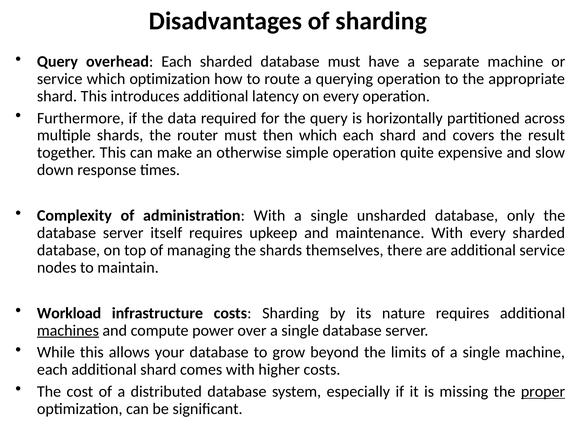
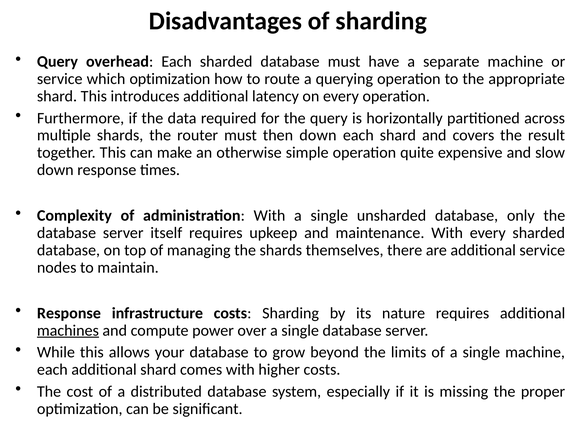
then which: which -> down (318, 135)
Workload: Workload -> Response (69, 313)
proper underline: present -> none (543, 391)
